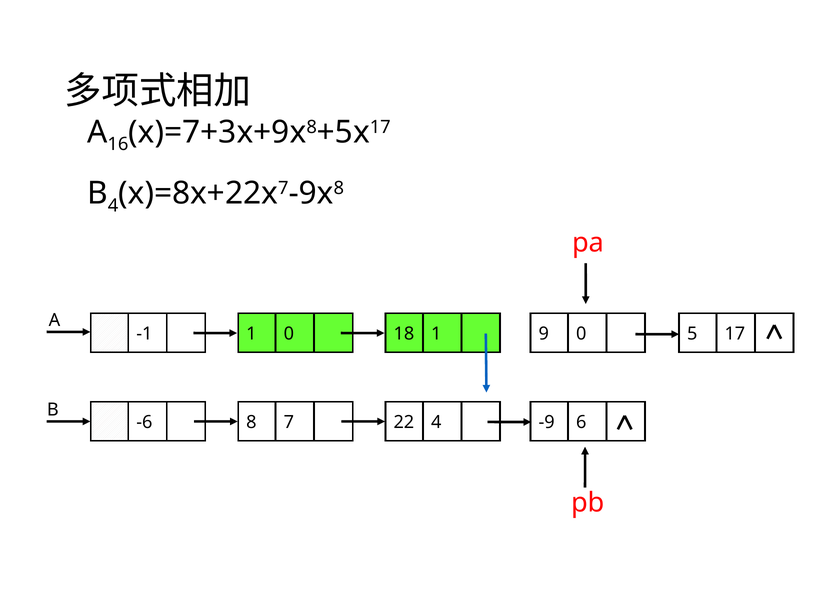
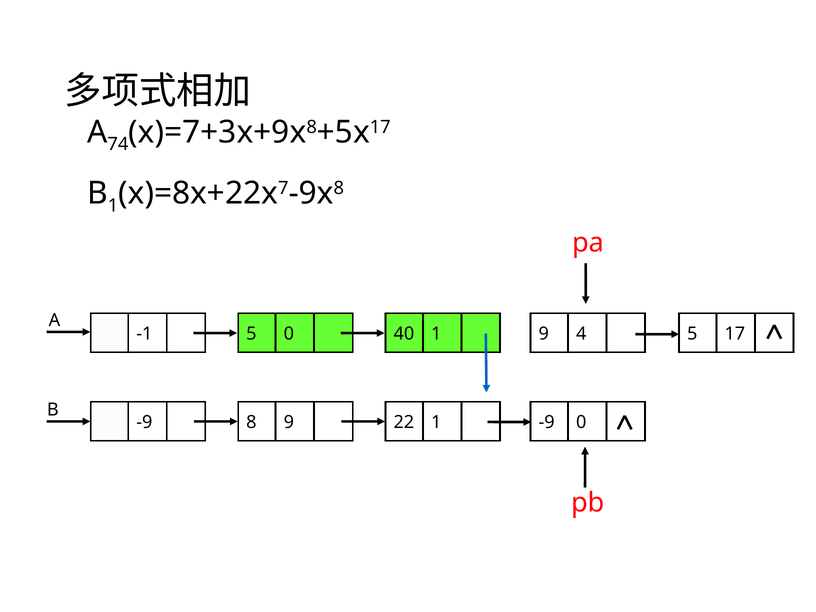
16: 16 -> 74 (118, 144)
B 4: 4 -> 1 (113, 206)
-1 1: 1 -> 5 (251, 334)
18: 18 -> 40 (404, 334)
9 0: 0 -> 4 (581, 334)
-6: -6 -> -9 (144, 422)
8 7: 7 -> 9 (289, 422)
22 4: 4 -> 1 (436, 422)
-9 6: 6 -> 0 (581, 422)
